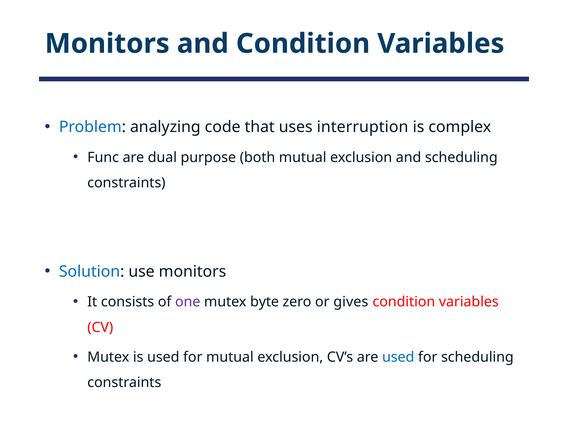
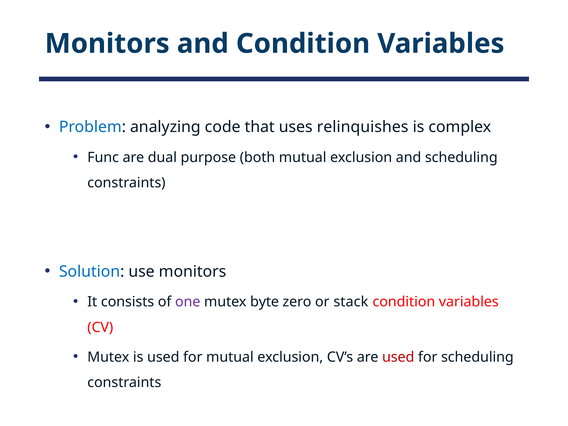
interruption: interruption -> relinquishes (363, 127)
gives: gives -> stack (351, 302)
used colour: blue -> red (398, 357)
